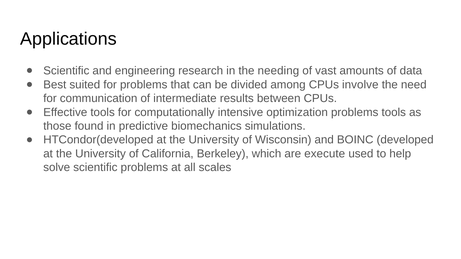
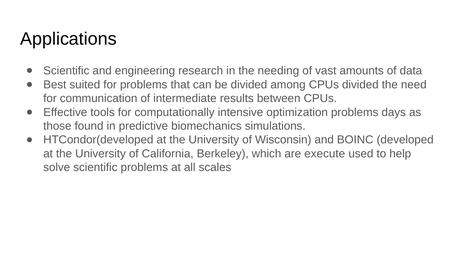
CPUs involve: involve -> divided (360, 85)
problems tools: tools -> days (394, 112)
